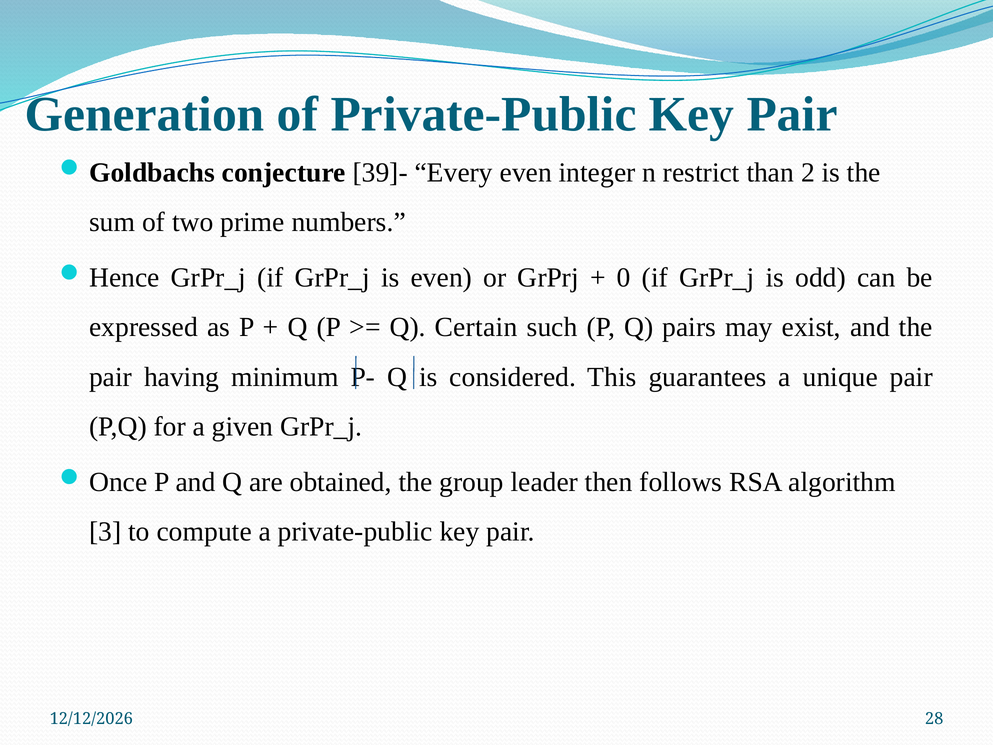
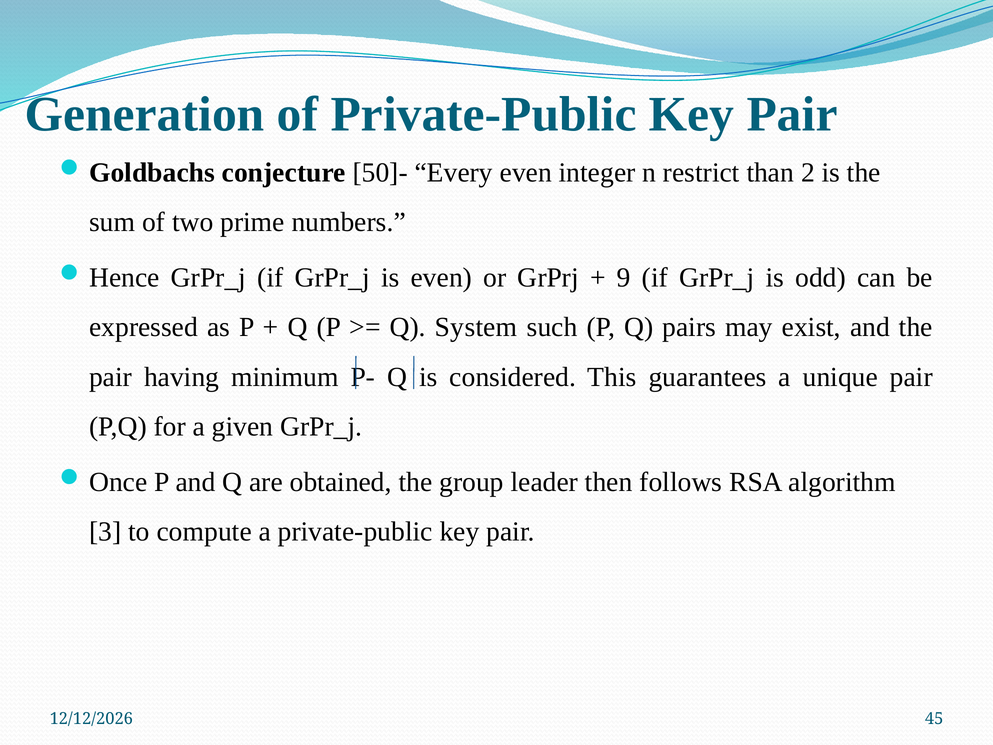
39]-: 39]- -> 50]- (380, 172)
0: 0 -> 9 (624, 277)
Certain: Certain -> System (476, 327)
28: 28 -> 45 (934, 718)
